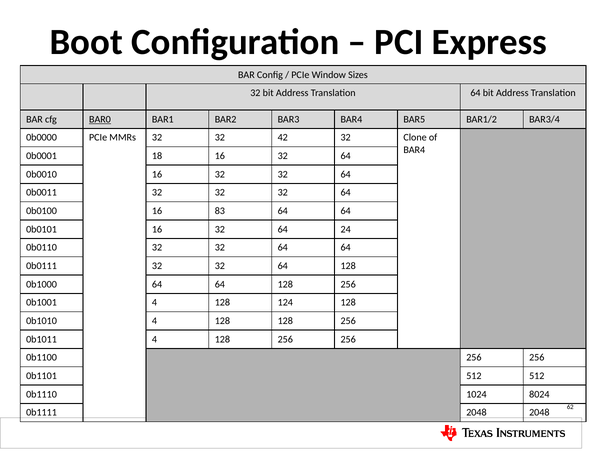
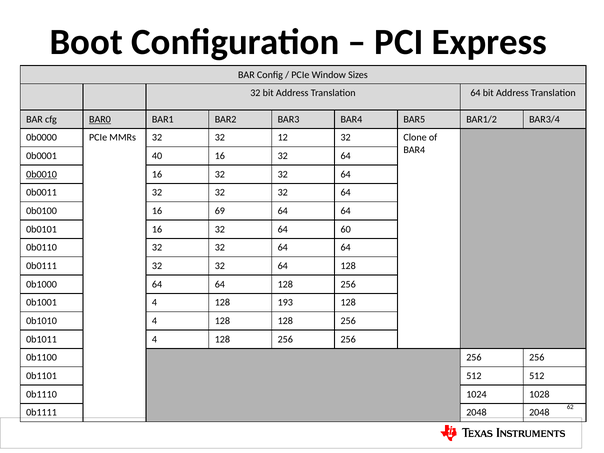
42: 42 -> 12 (283, 138)
18: 18 -> 40 (157, 156)
0b0010 underline: none -> present (42, 174)
83: 83 -> 69 (220, 211)
24: 24 -> 60 (346, 229)
124: 124 -> 193 (285, 303)
8024: 8024 -> 1028 (539, 394)
